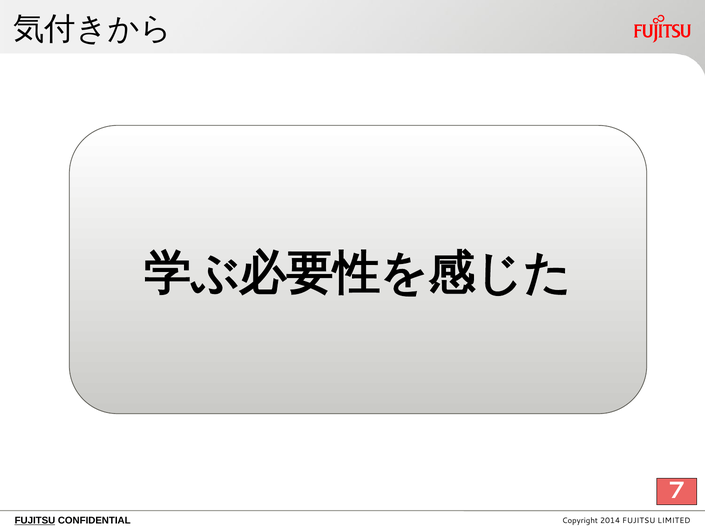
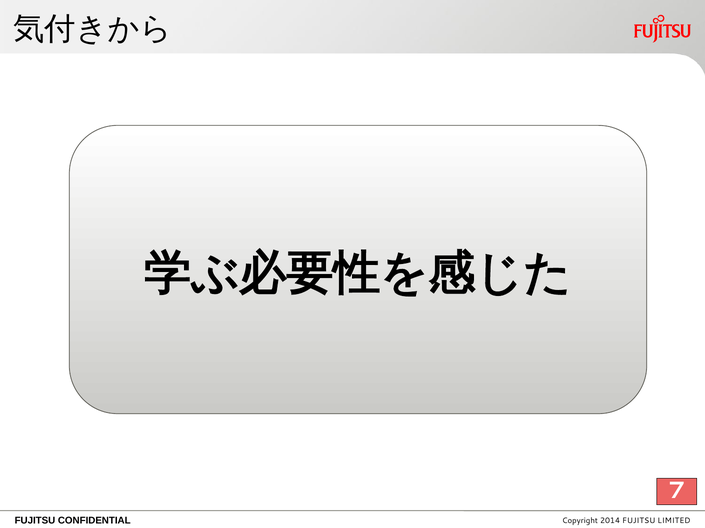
FUJITSU underline: present -> none (35, 521)
